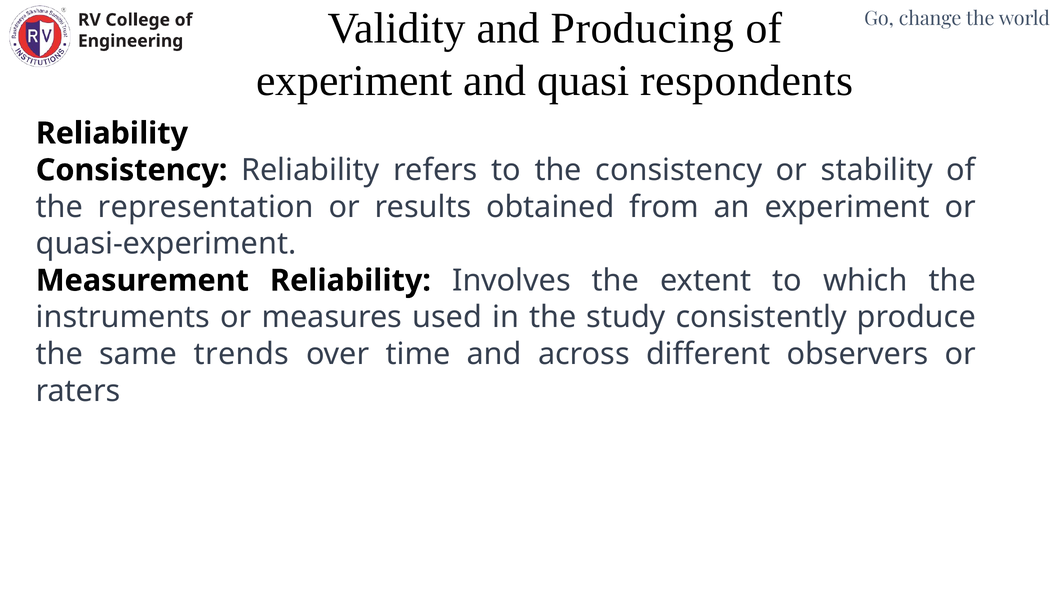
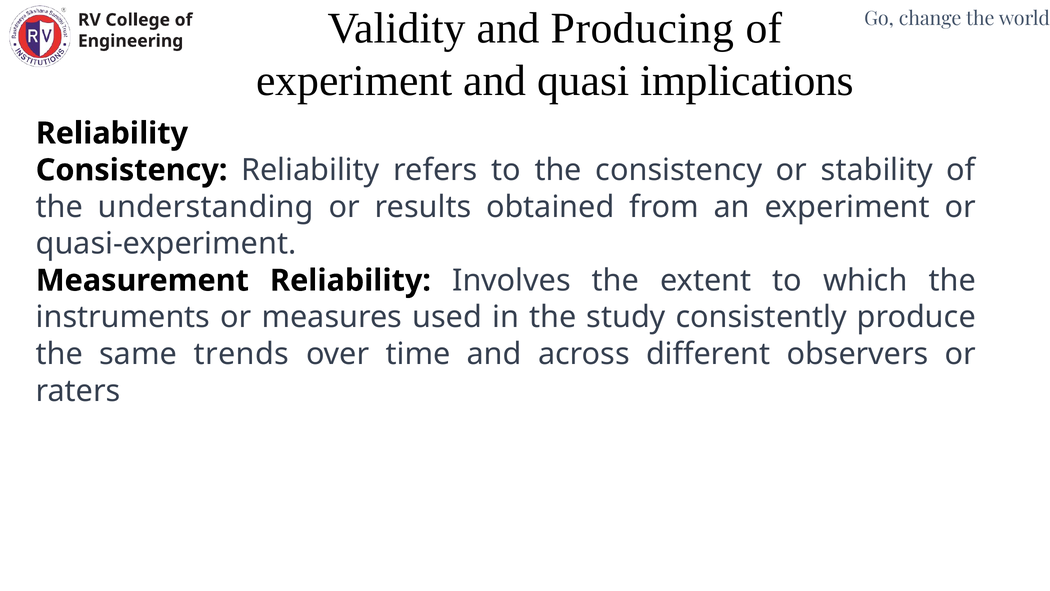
respondents: respondents -> implications (747, 81)
representation: representation -> understanding (206, 207)
